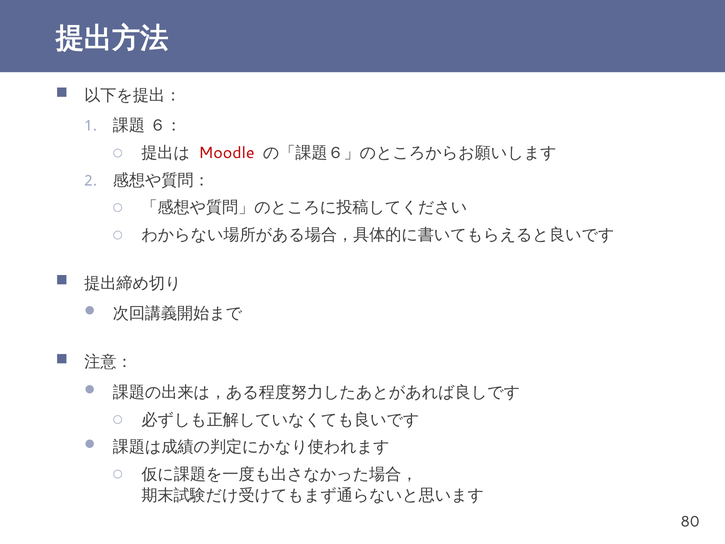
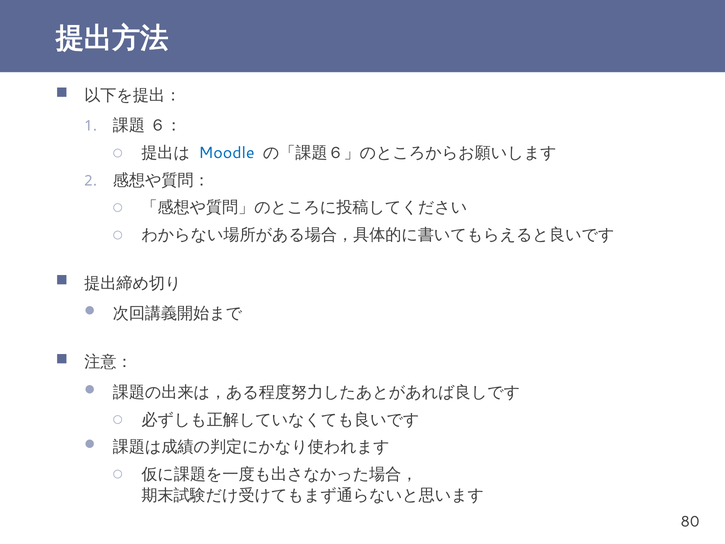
Moodle colour: red -> blue (227, 153)
